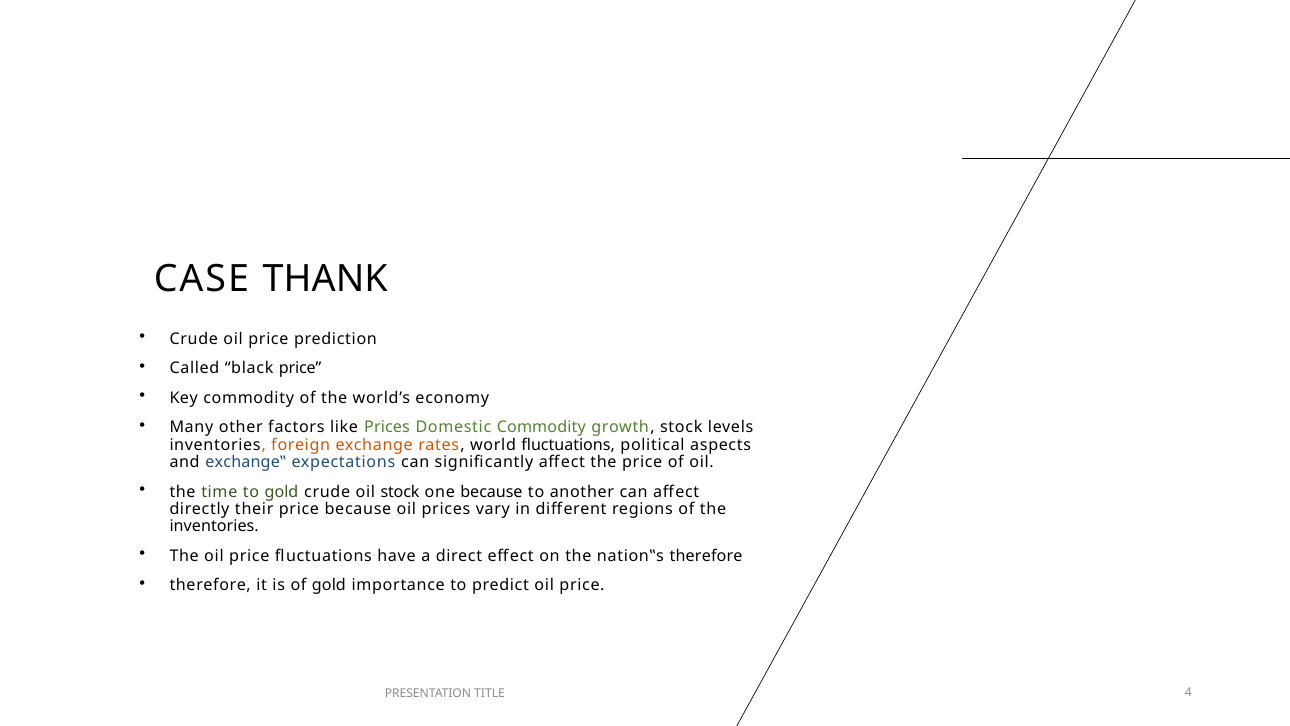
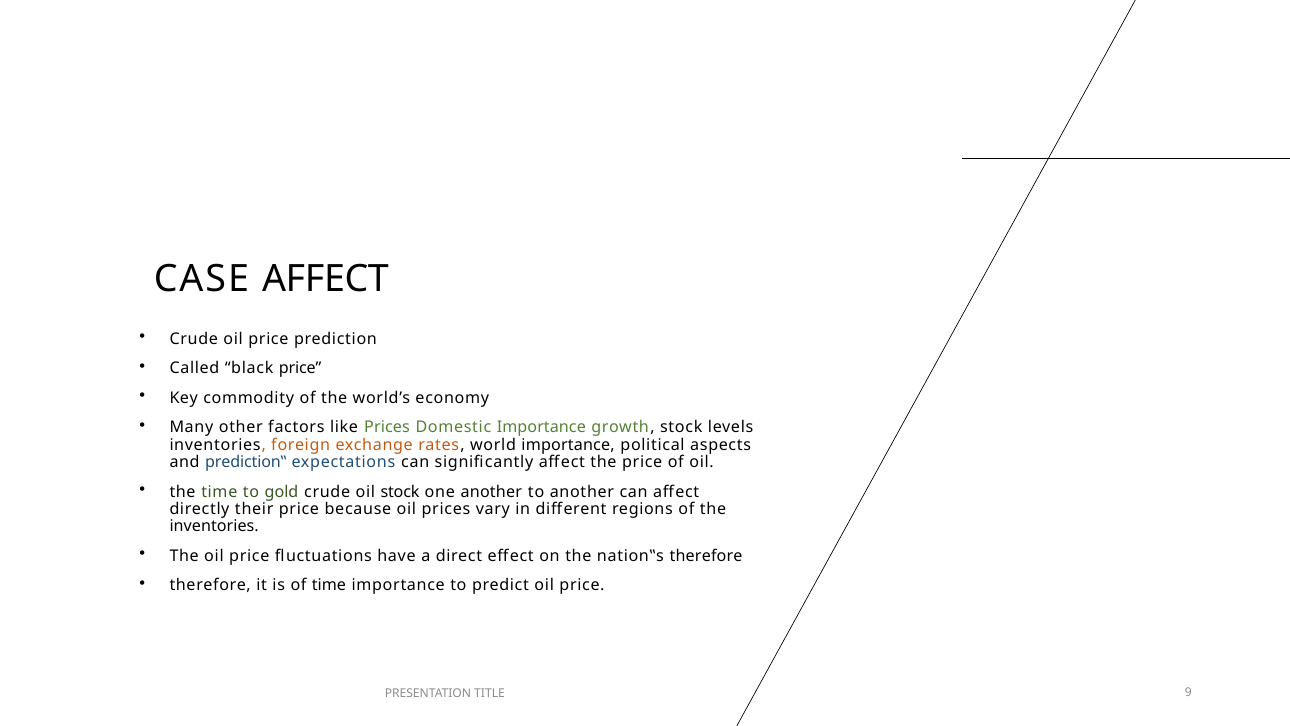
CASE THANK: THANK -> AFFECT (325, 279)
Domestic Commodity: Commodity -> Importance (541, 427)
world fluctuations: fluctuations -> importance (568, 445)
exchange‟: exchange‟ -> prediction‟ (246, 462)
one because: because -> another (491, 491)
of gold: gold -> time (329, 585)
4: 4 -> 9 (1188, 692)
